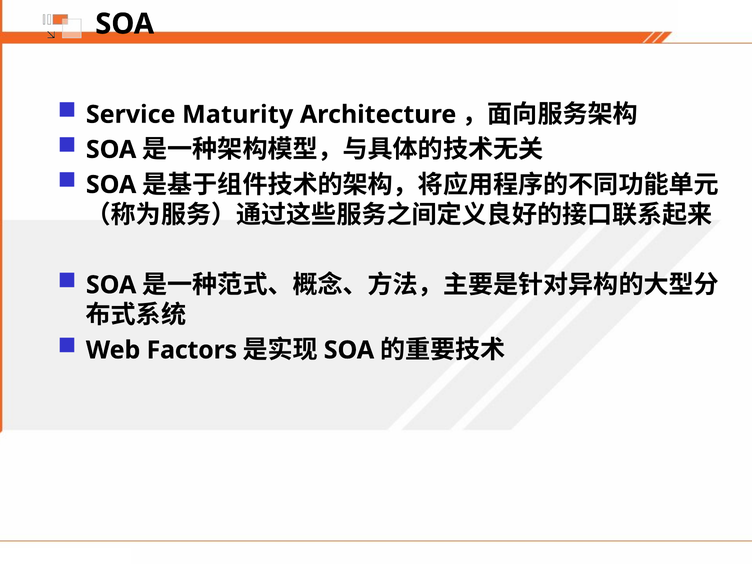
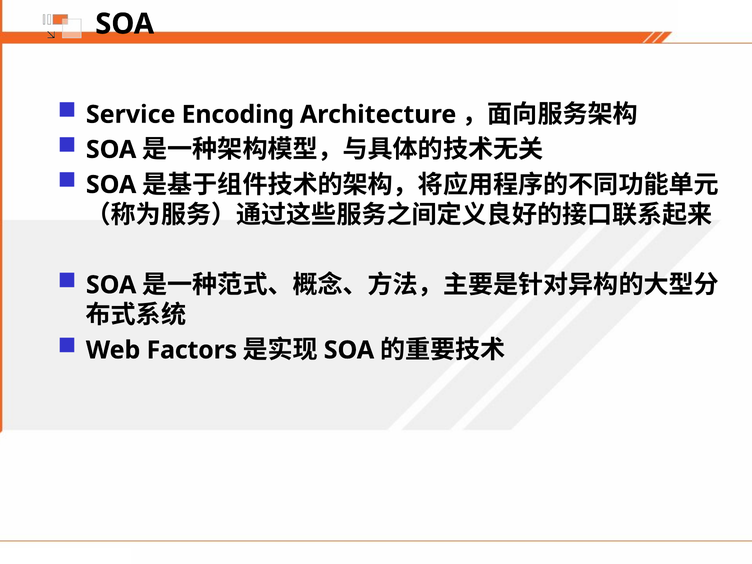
Maturity: Maturity -> Encoding (238, 115)
